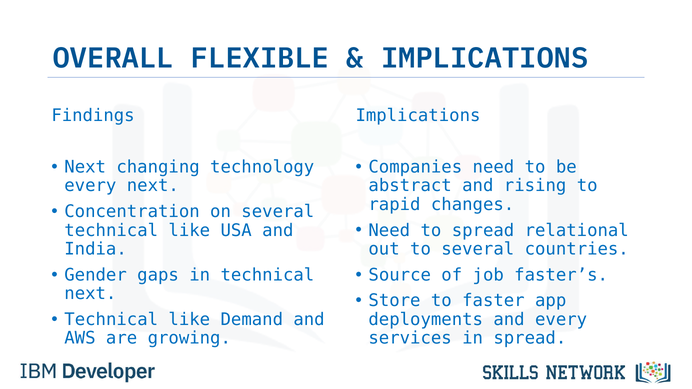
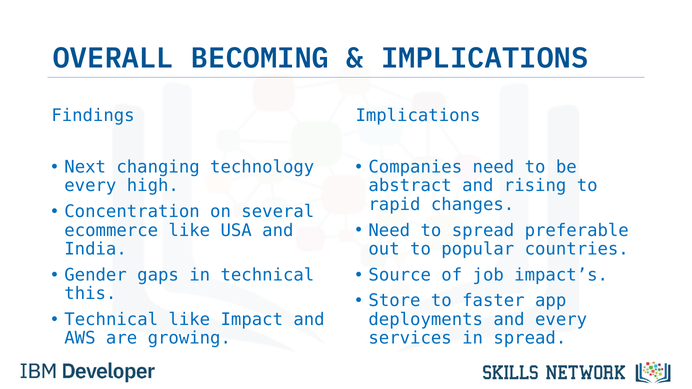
FLEXIBLE: FLEXIBLE -> BECOMING (260, 58)
every next: next -> high (153, 186)
relational: relational -> preferable (577, 230)
technical: technical -> ecommerce (111, 230)
to several: several -> popular (478, 249)
faster’s: faster’s -> impact’s (561, 275)
next: next -> this (90, 294)
Demand: Demand -> Impact (252, 320)
